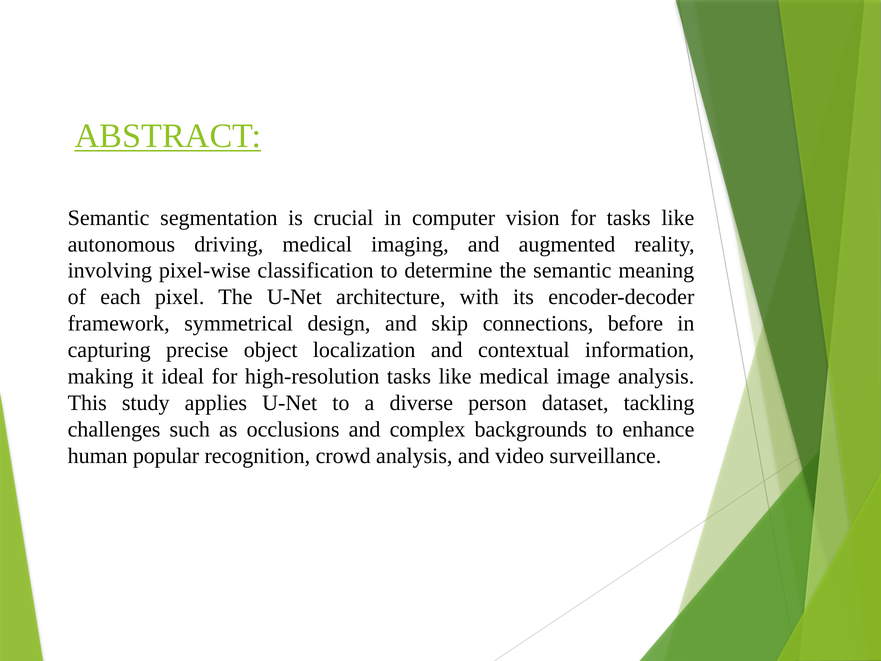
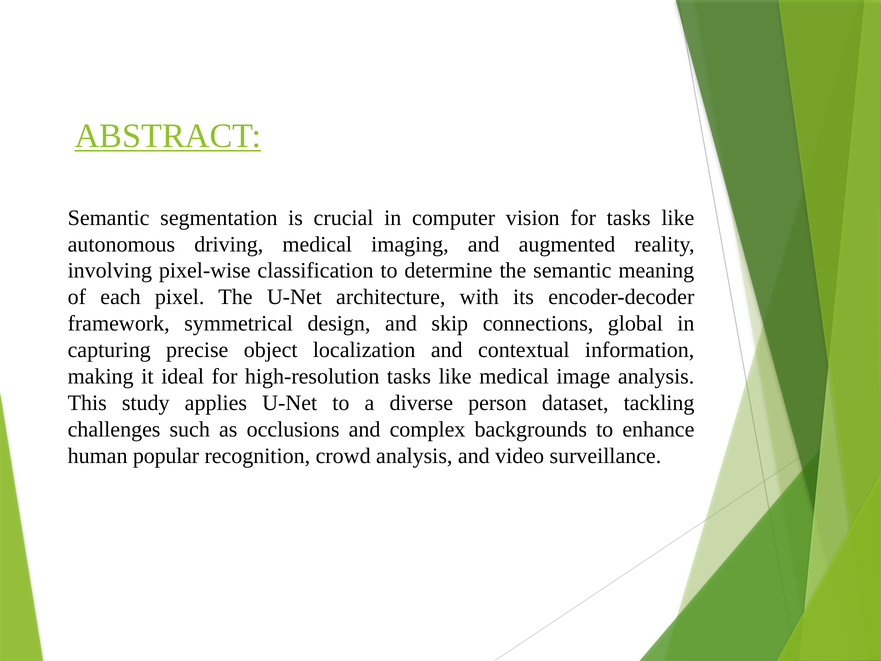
before: before -> global (635, 323)
